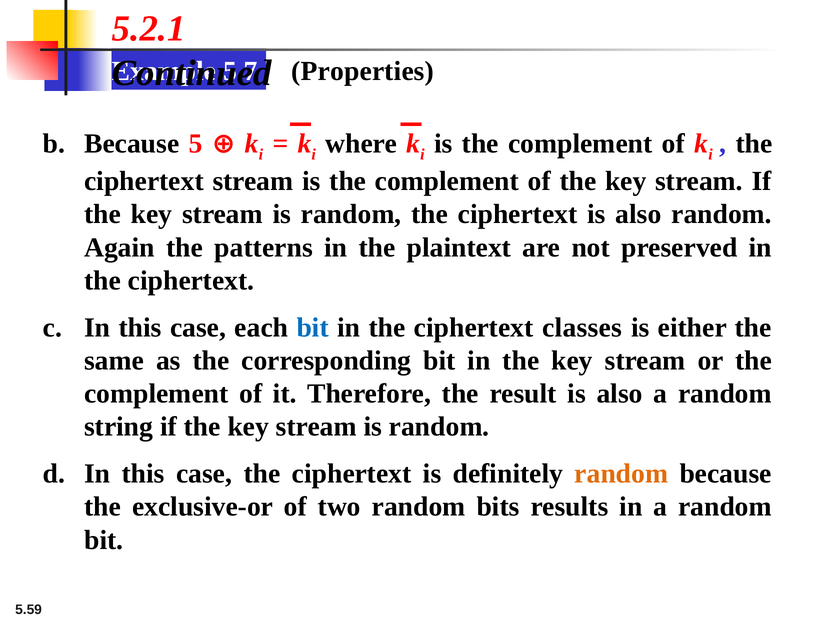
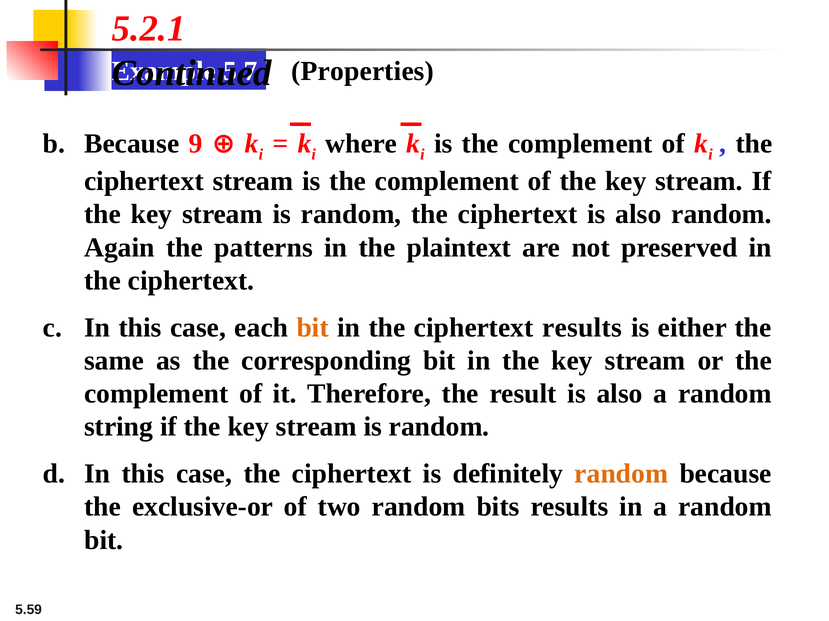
5: 5 -> 9 (196, 144)
bit colour: blue -> orange (313, 328)
ciphertext classes: classes -> results (582, 328)
